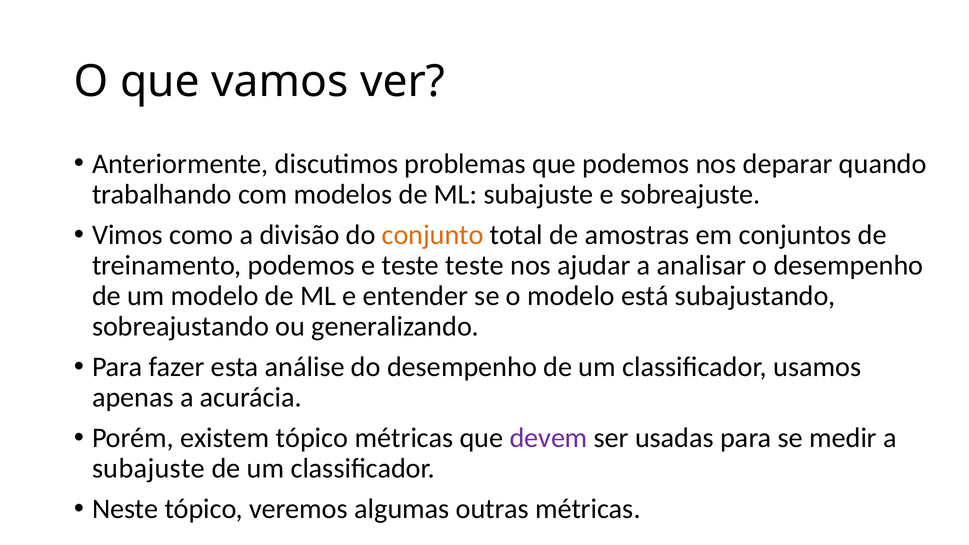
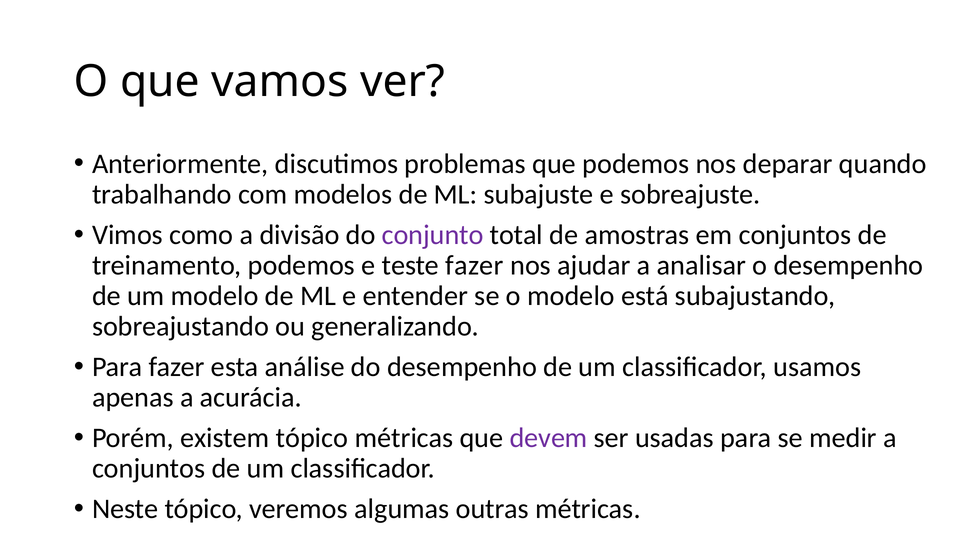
conjunto colour: orange -> purple (433, 235)
teste teste: teste -> fazer (474, 265)
subajuste: subajuste -> conjuntos (149, 468)
